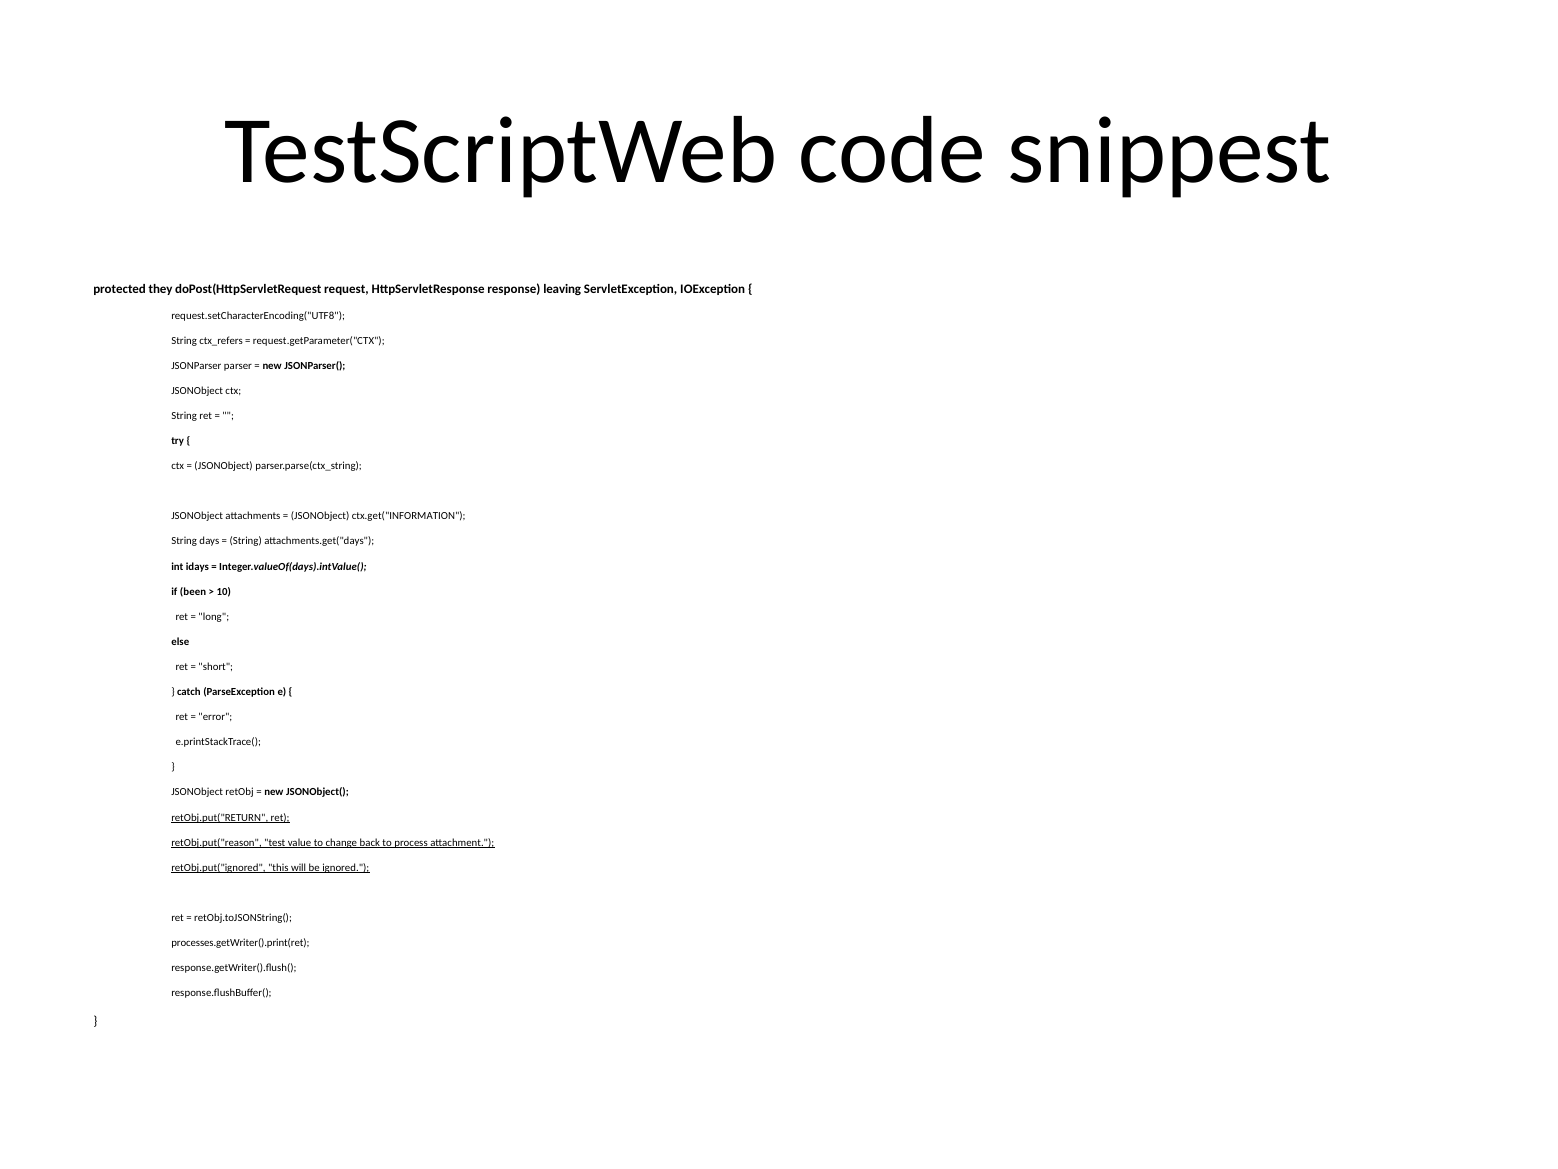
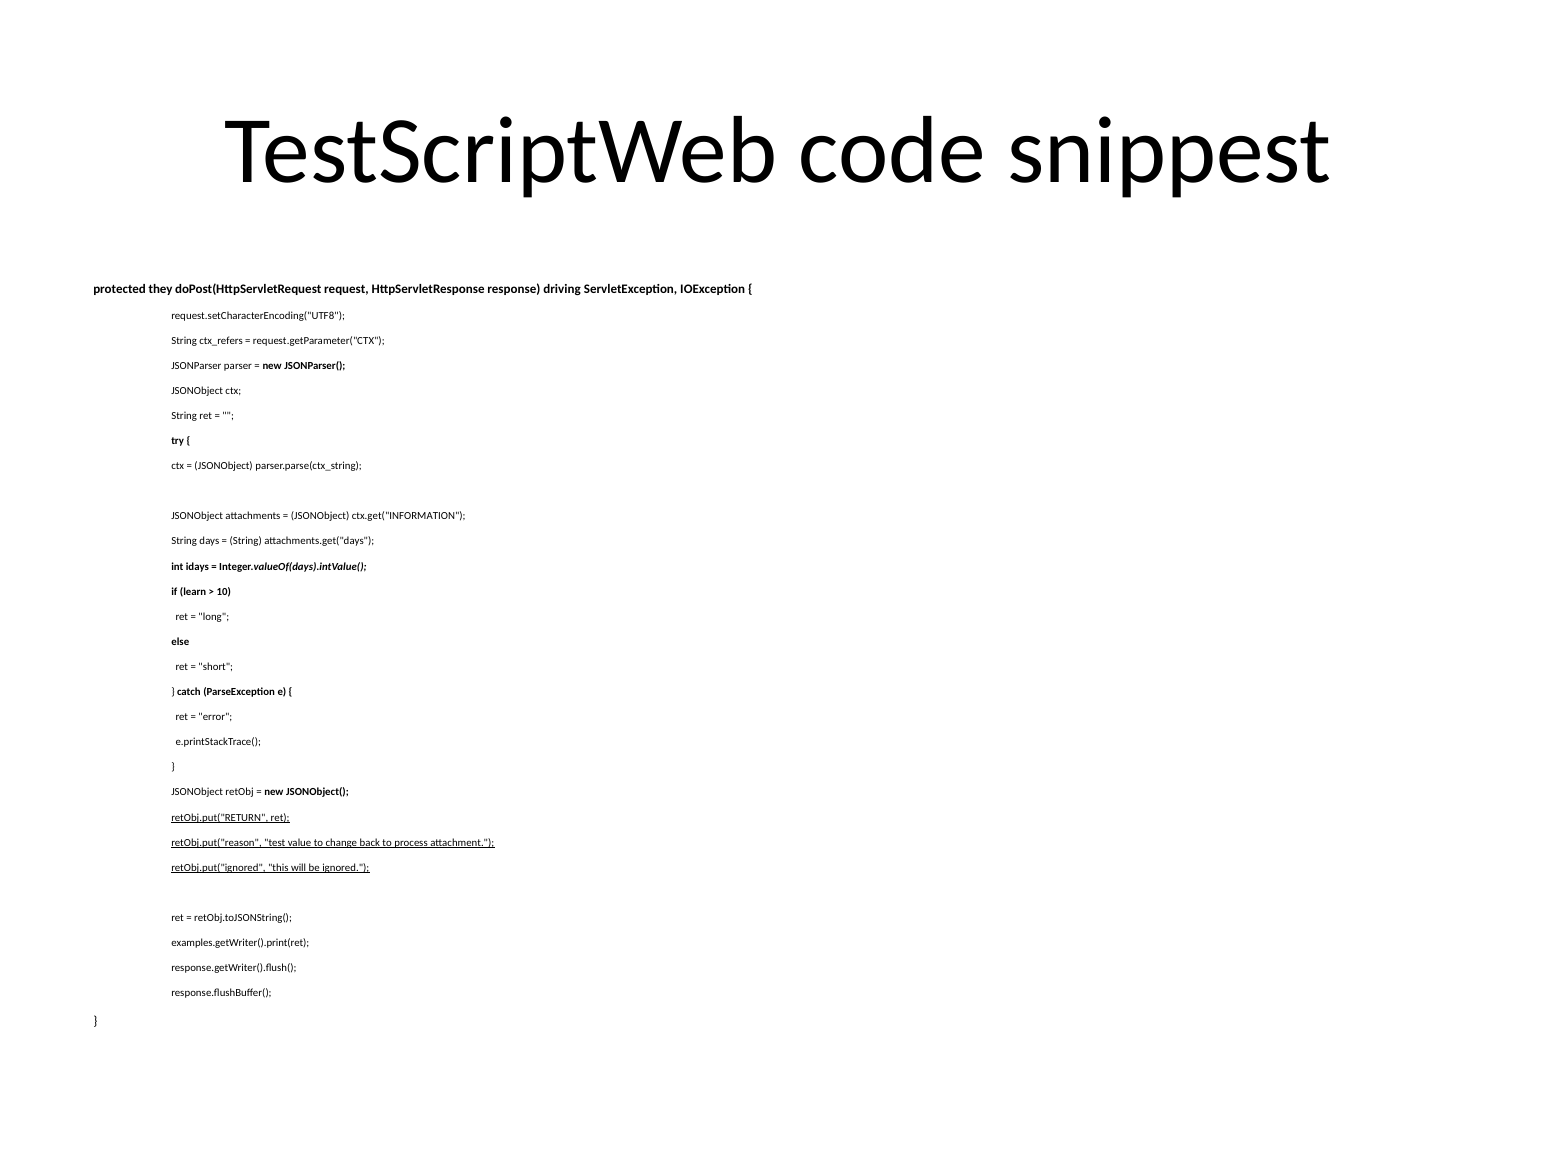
leaving: leaving -> driving (562, 289)
been: been -> learn (193, 591)
processes.getWriter().print(ret: processes.getWriter().print(ret -> examples.getWriter().print(ret (240, 943)
